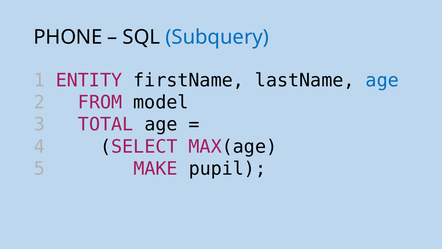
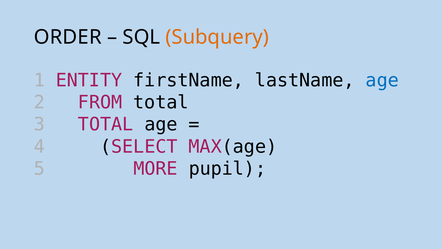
PHONE: PHONE -> ORDER (68, 37)
Subquery colour: blue -> orange (217, 37)
FROM model: model -> total (161, 102)
MAKE: MAKE -> MORE (156, 169)
